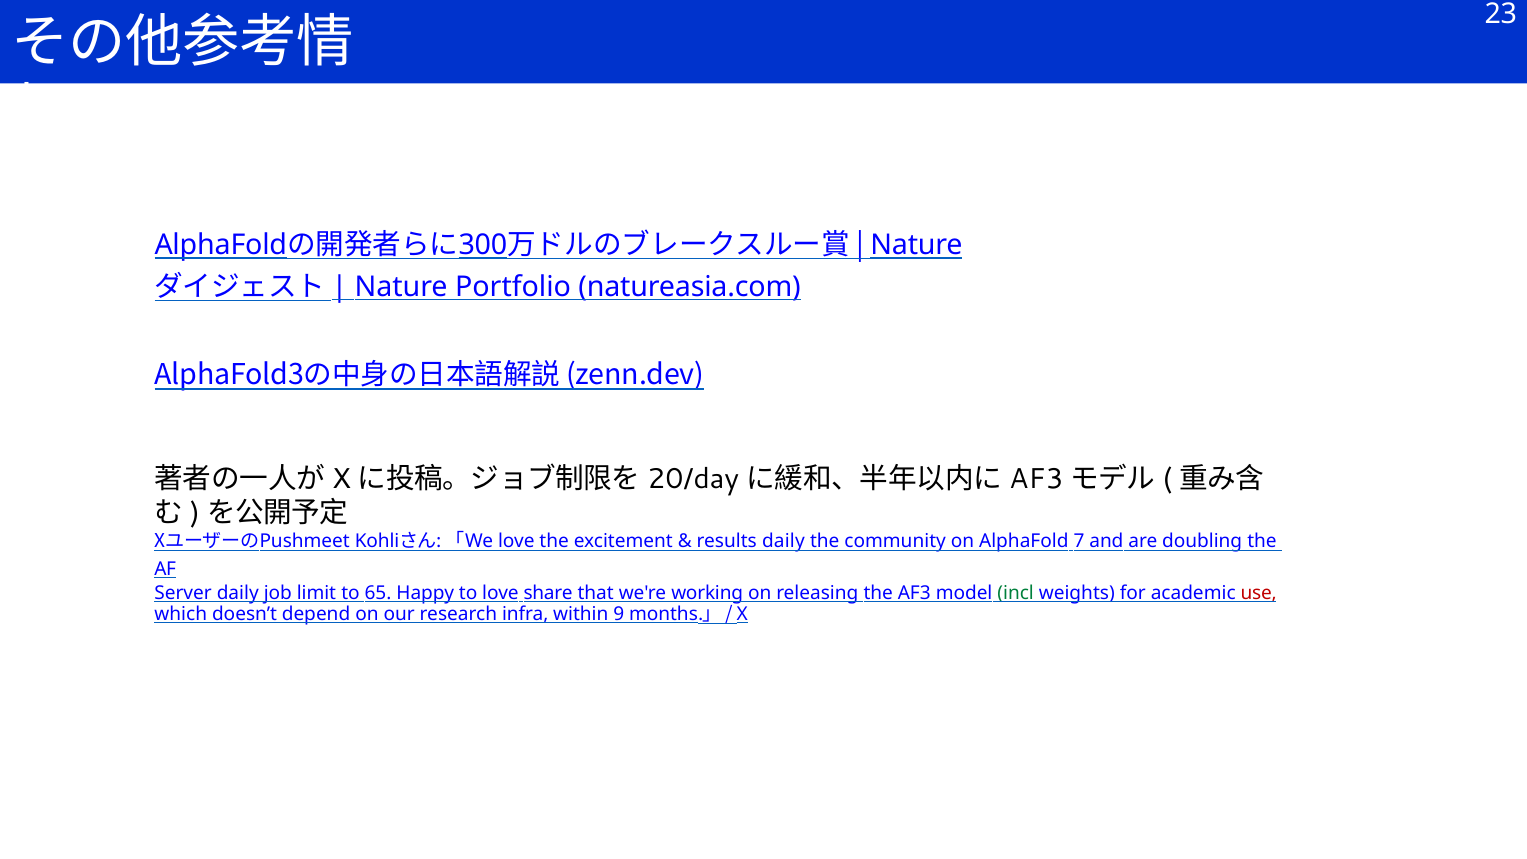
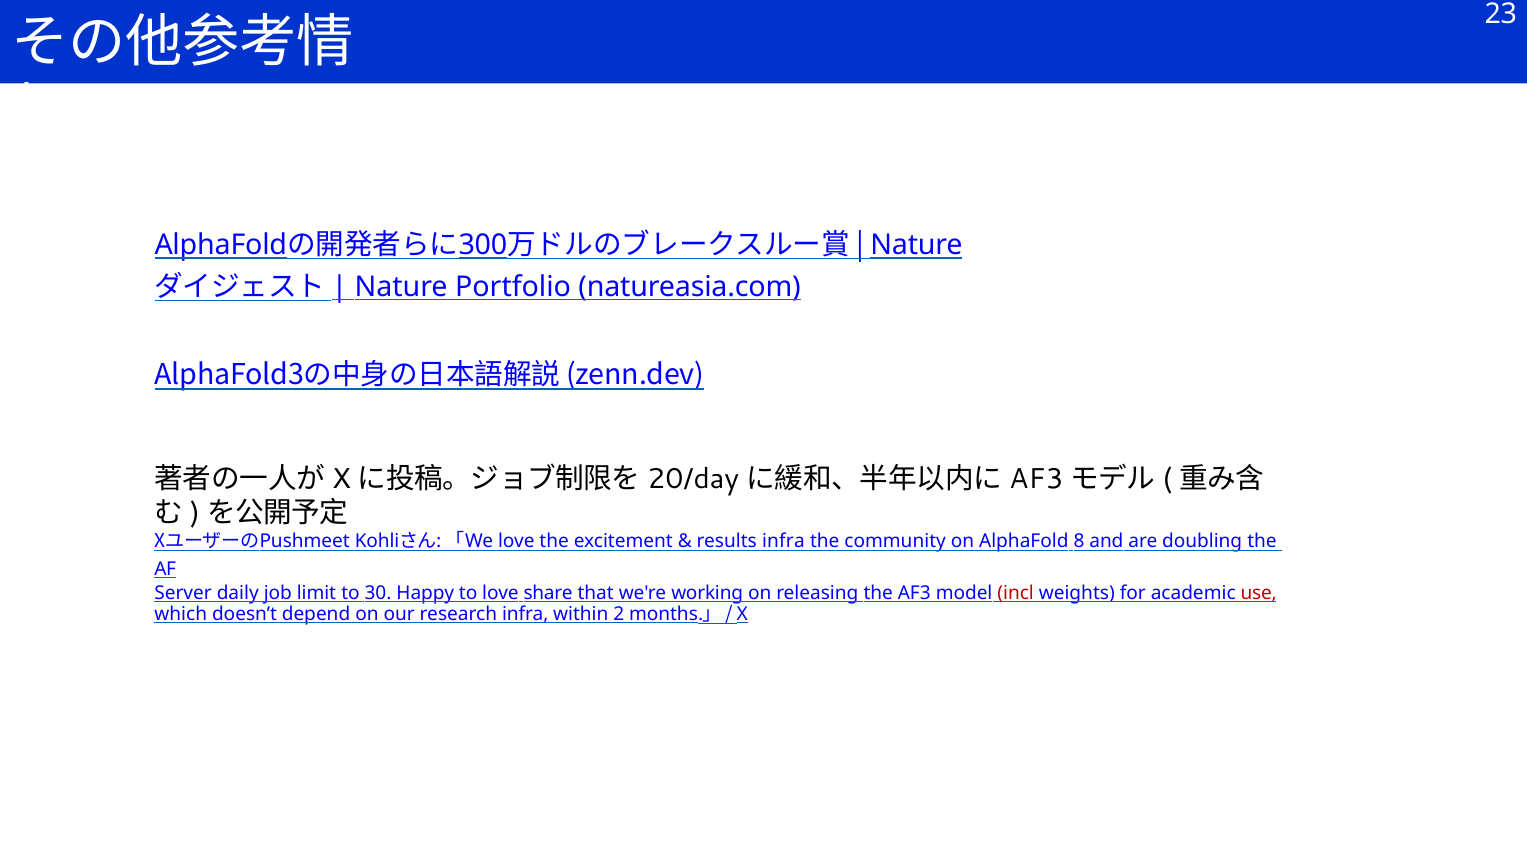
results daily: daily -> infra (783, 541)
7: 7 -> 8 (1079, 541)
65: 65 -> 30 (378, 593)
incl colour: green -> red (1016, 593)
9: 9 -> 2 (619, 614)
